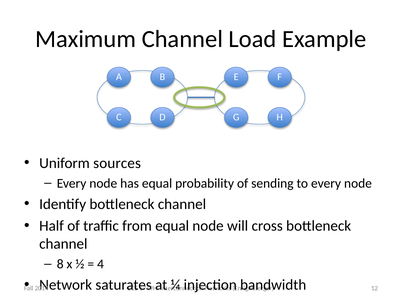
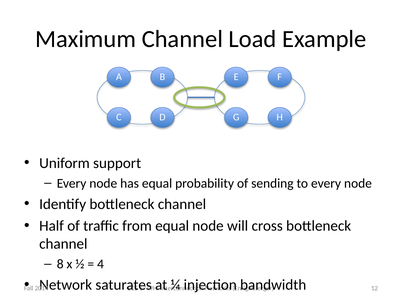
sources: sources -> support (117, 163)
